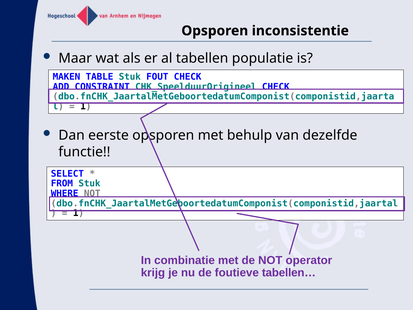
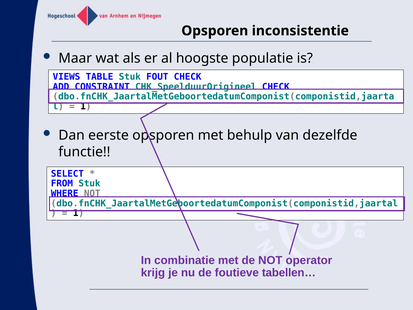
tabellen: tabellen -> hoogste (202, 58)
MAKEN: MAKEN -> VIEWS (66, 77)
